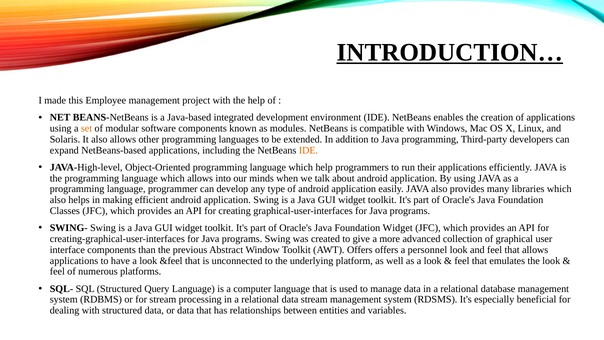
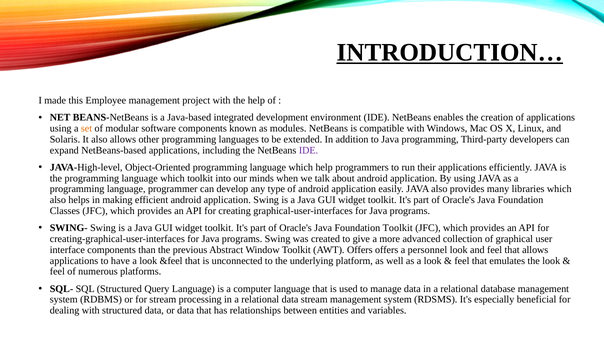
IDE colour: orange -> purple (309, 150)
which allows: allows -> toolkit (200, 178)
Foundation Widget: Widget -> Toolkit (398, 228)
